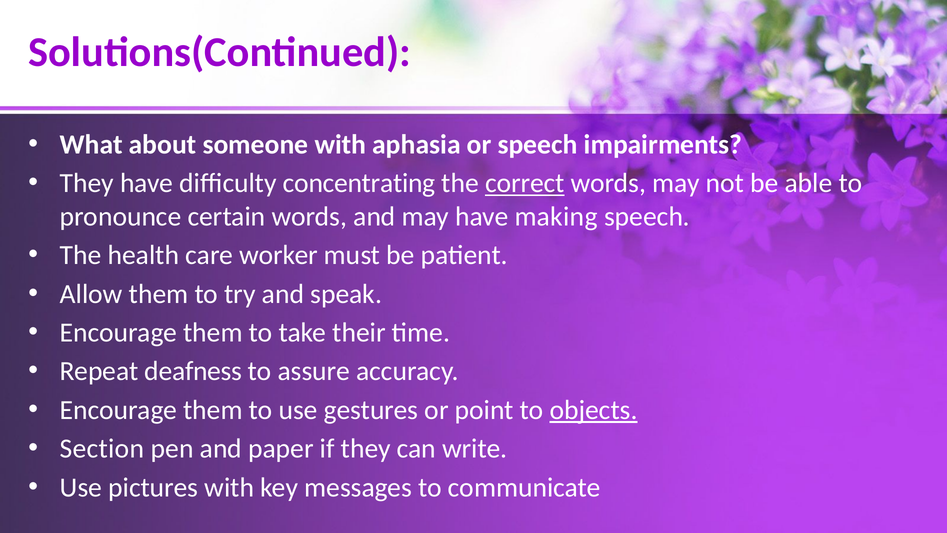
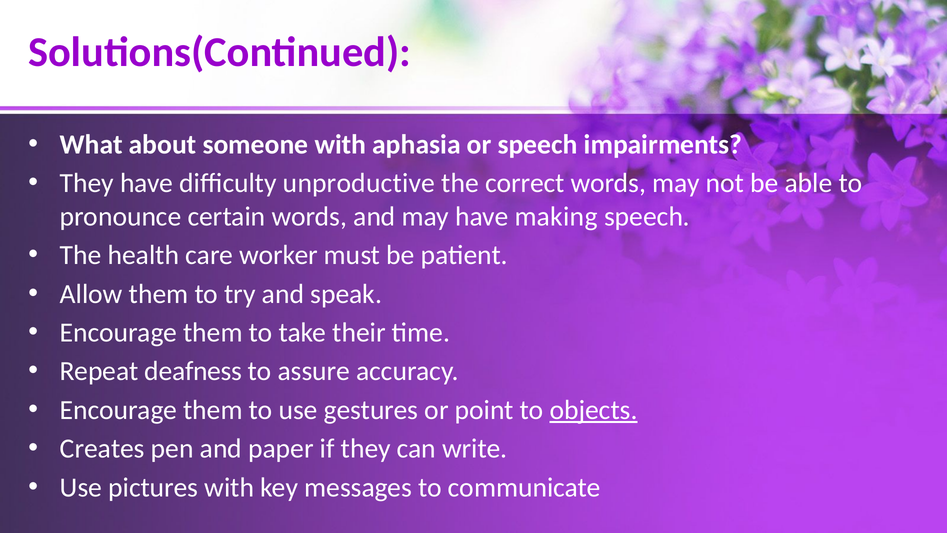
concentrating: concentrating -> unproductive (359, 183)
correct underline: present -> none (525, 183)
Section: Section -> Creates (102, 449)
